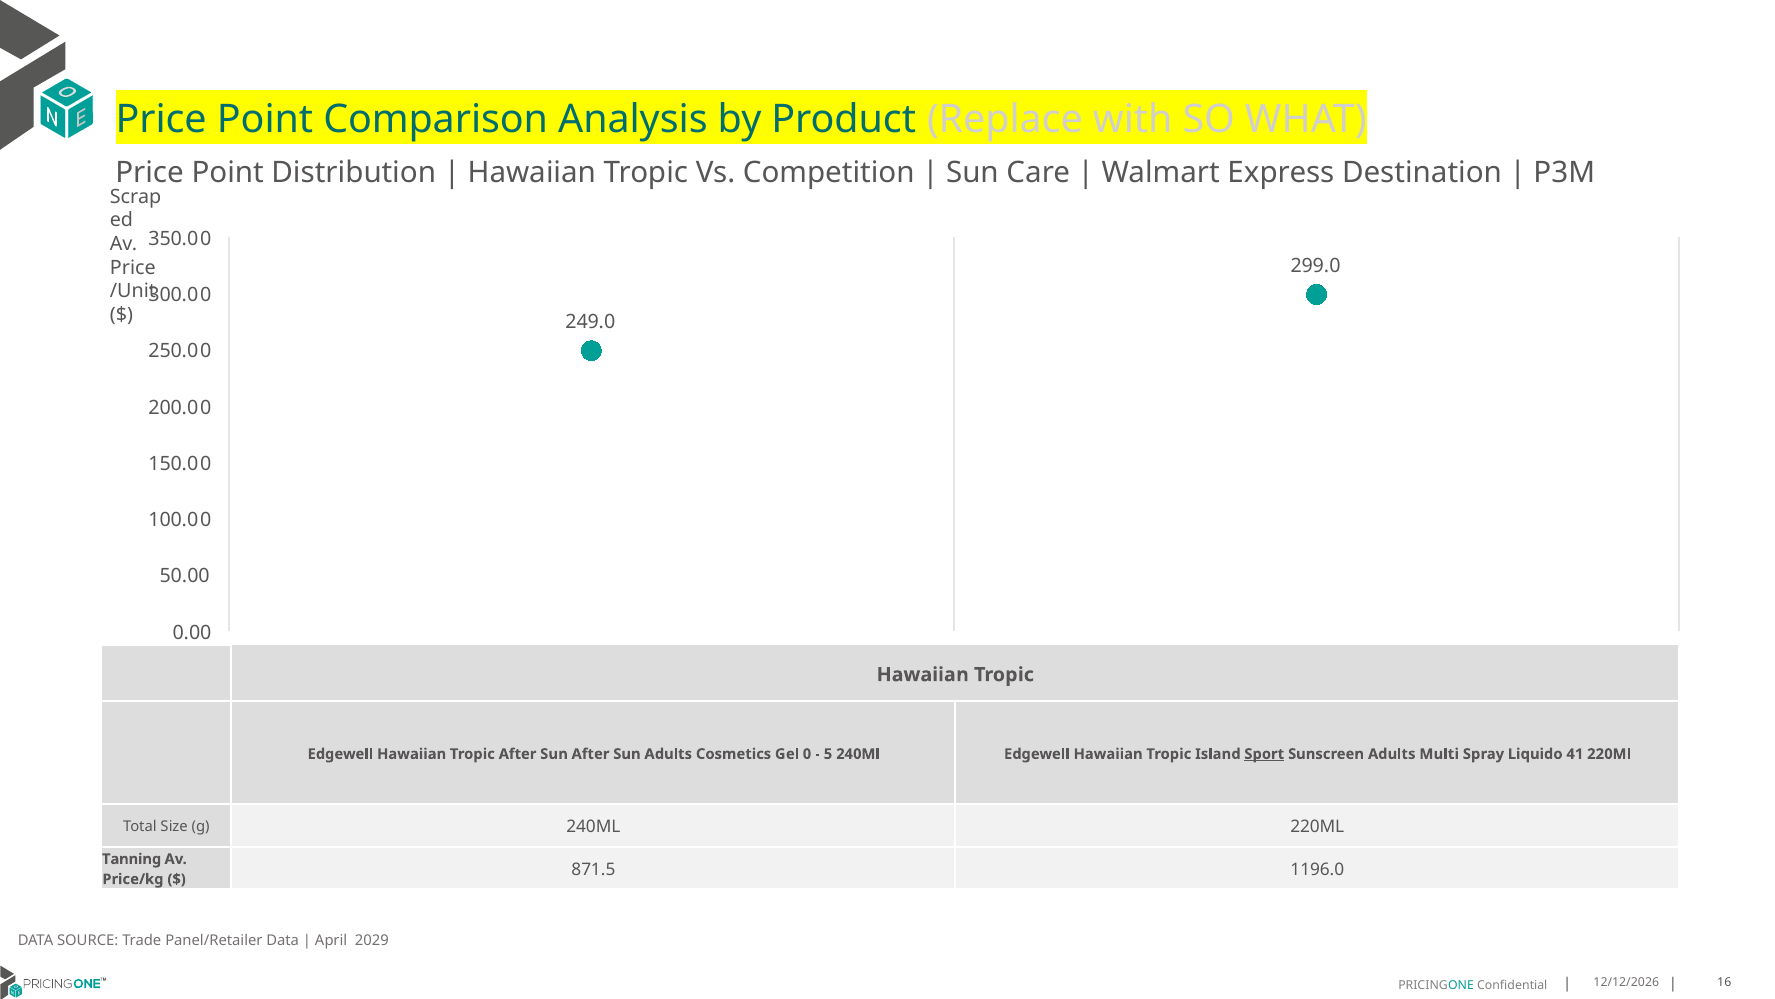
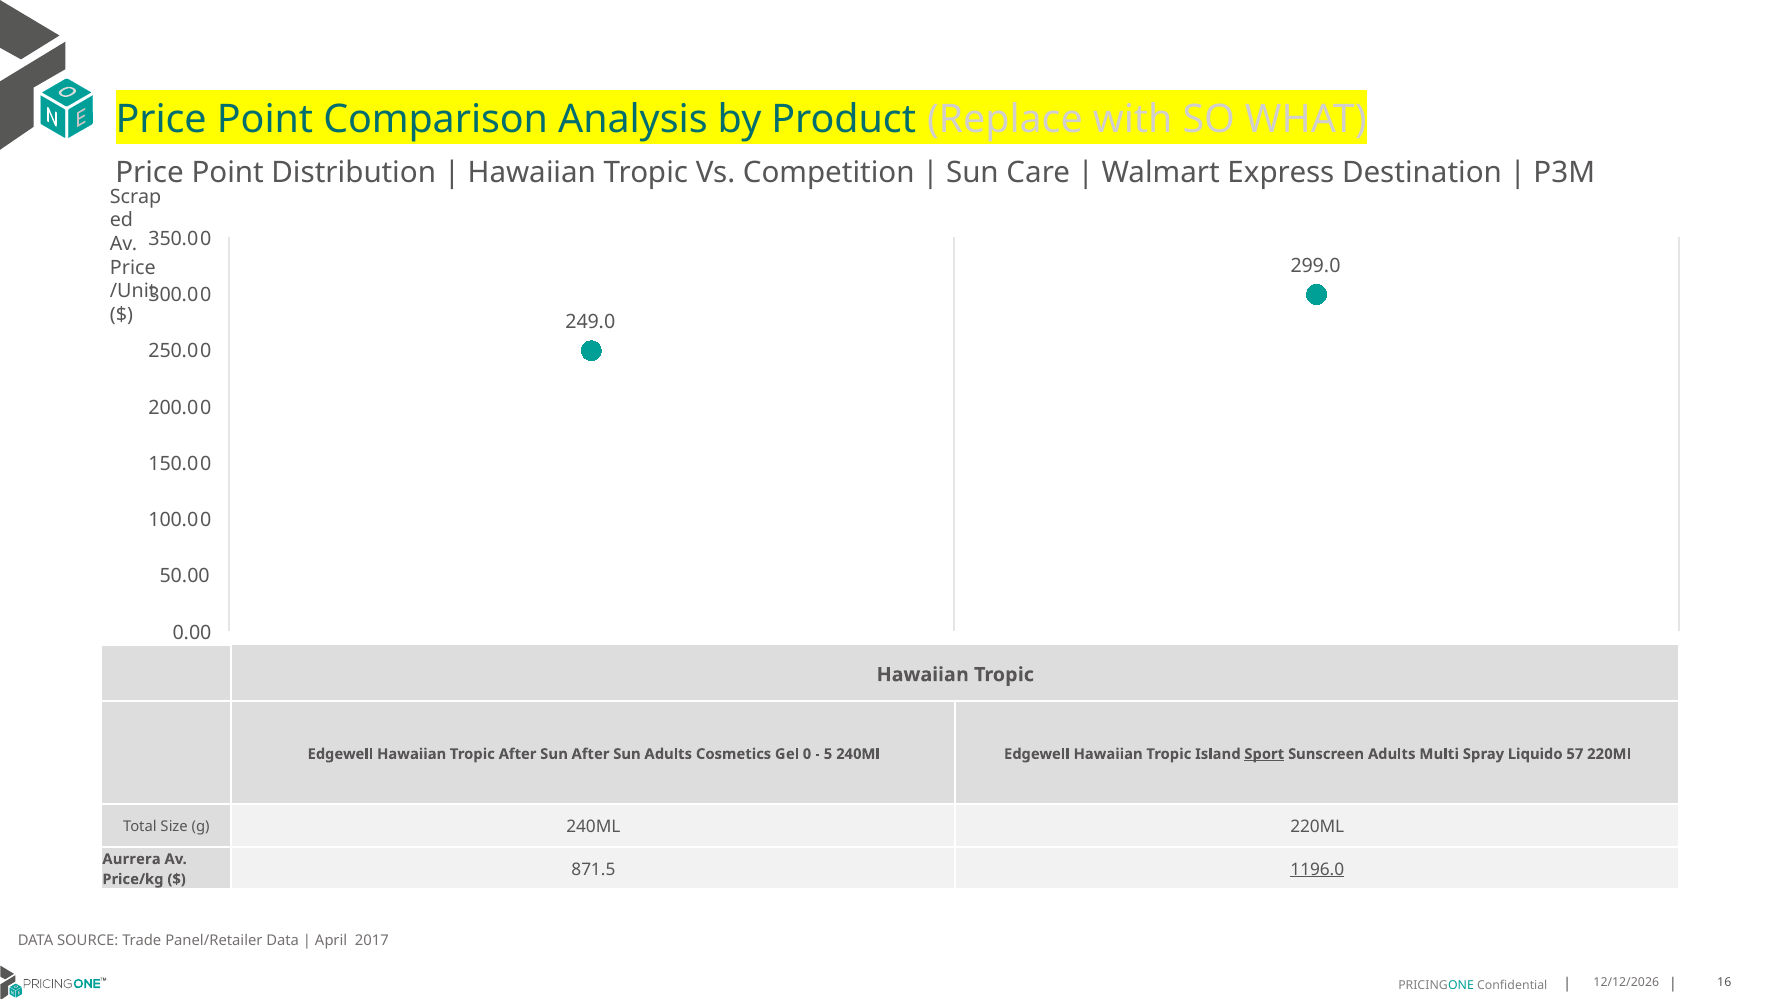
41: 41 -> 57 (1575, 754)
Tanning: Tanning -> Aurrera (131, 859)
1196.0 underline: none -> present (1317, 869)
2029: 2029 -> 2017 (372, 940)
